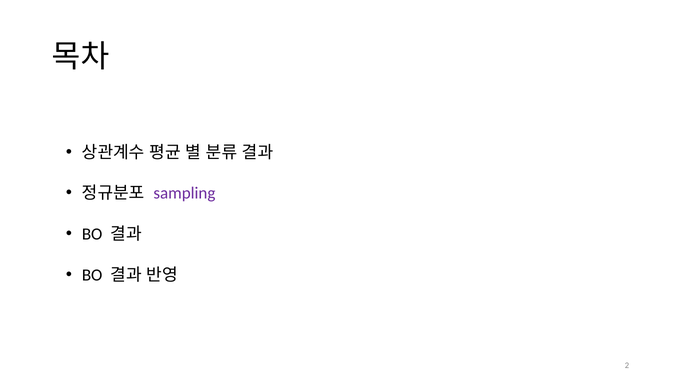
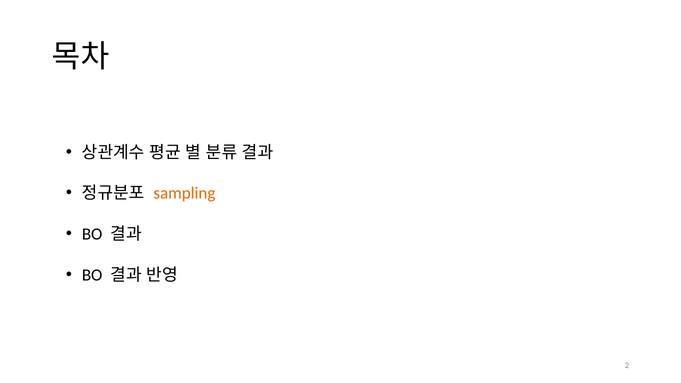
sampling colour: purple -> orange (184, 193)
